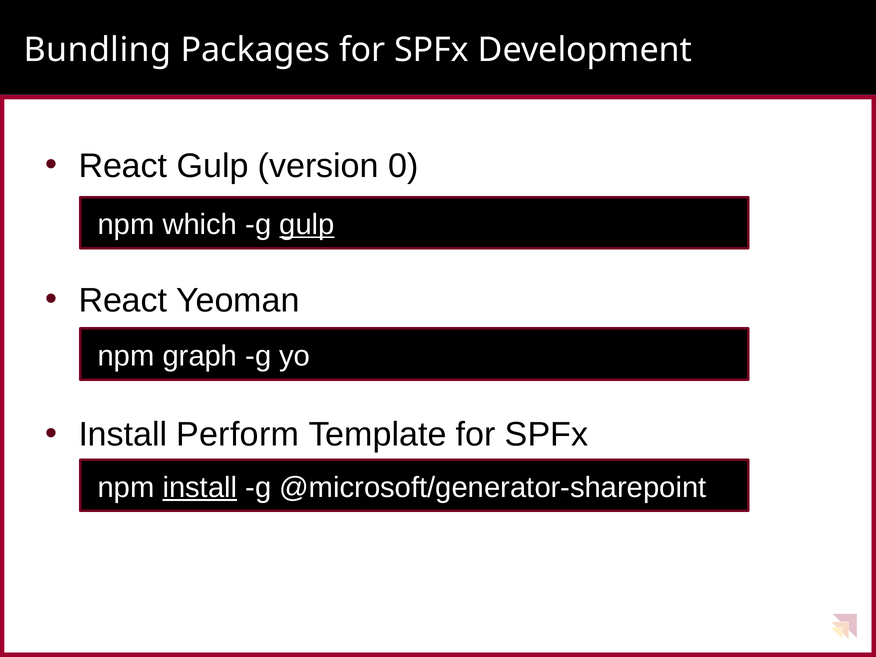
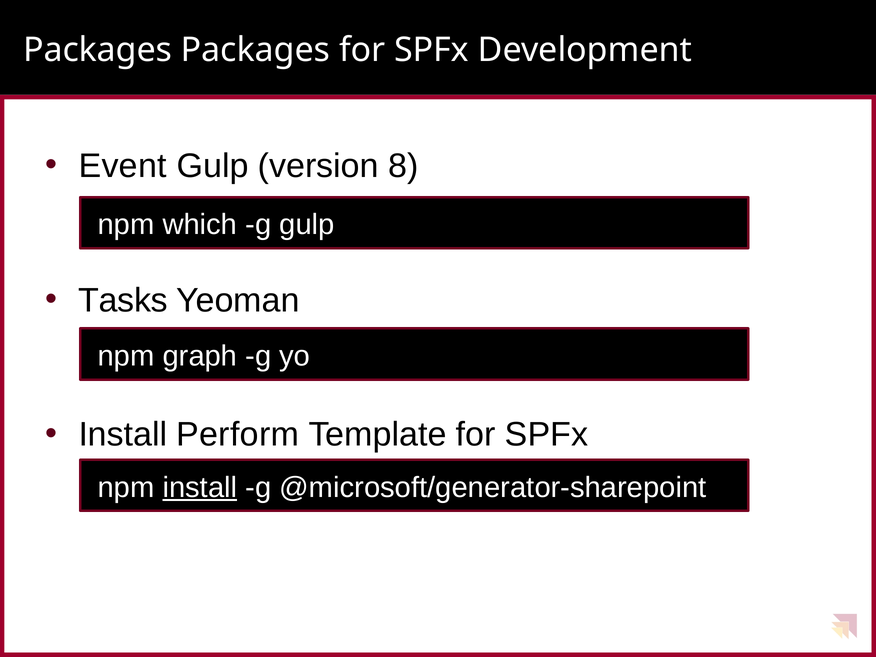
Bundling: Bundling -> Packages (98, 50)
React: React -> Event (123, 166)
0: 0 -> 8 (403, 166)
gulp underline: present -> none (307, 225)
React: React -> Tasks (123, 300)
